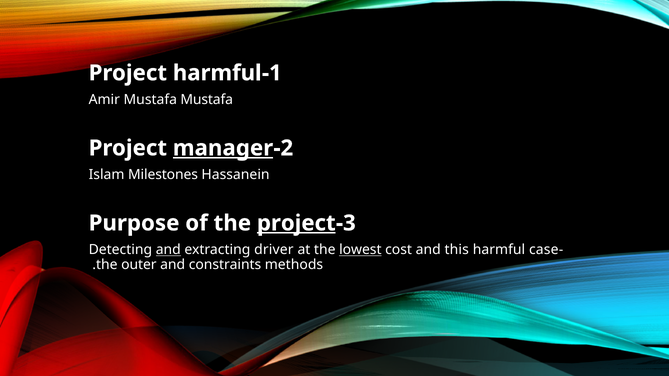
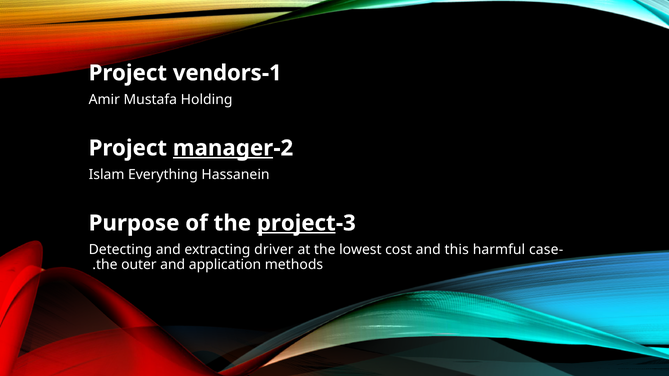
Project harmful: harmful -> vendors (217, 73)
Mustafa Mustafa: Mustafa -> Holding (207, 100)
Milestones: Milestones -> Everything (163, 175)
and underline: present -> none (168, 250)
lowest underline: present -> none (360, 250)
constraints: constraints -> application (225, 265)
